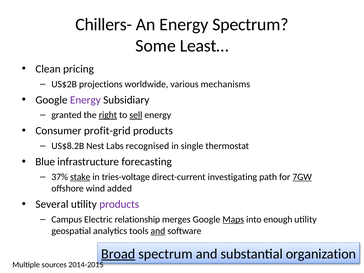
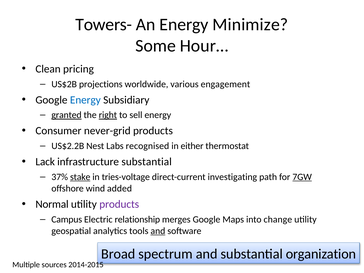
Chillers-: Chillers- -> Towers- (104, 25)
Energy Spectrum: Spectrum -> Minimize (250, 25)
Least…: Least… -> Hour… (204, 46)
mechanisms: mechanisms -> engagement (225, 84)
Energy colour: purple -> blue (85, 100)
granted underline: none -> present (66, 115)
sell underline: present -> none (136, 115)
profit-grid: profit-grid -> never-grid (107, 131)
US$8.2B: US$8.2B -> US$2.2B (68, 146)
single: single -> either (192, 146)
Blue: Blue -> Lack (45, 162)
infrastructure forecasting: forecasting -> substantial (147, 162)
Several: Several -> Normal (52, 204)
Maps underline: present -> none (233, 219)
enough: enough -> change (278, 219)
Broad underline: present -> none (118, 254)
